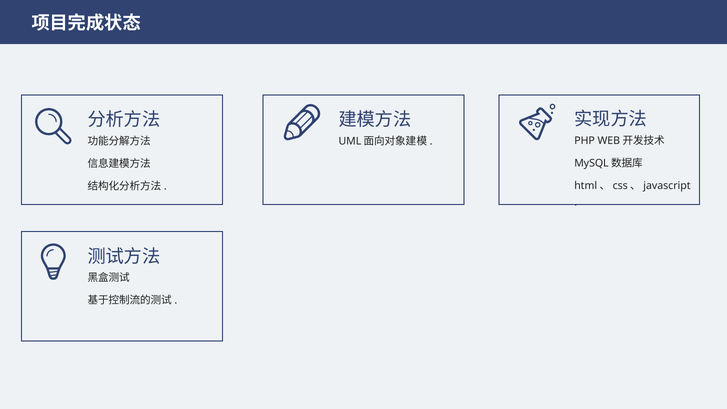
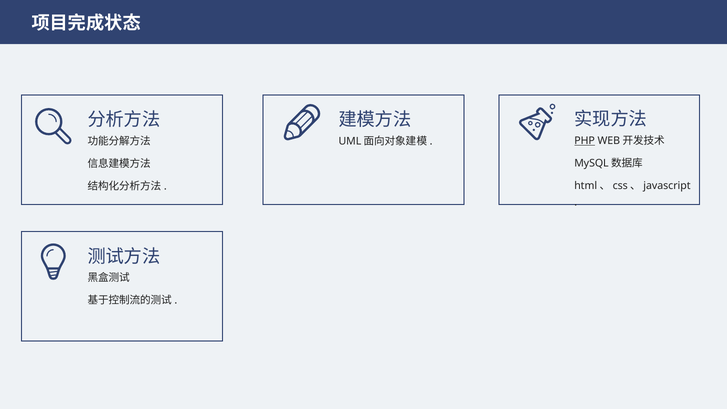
PHP underline: none -> present (585, 141)
